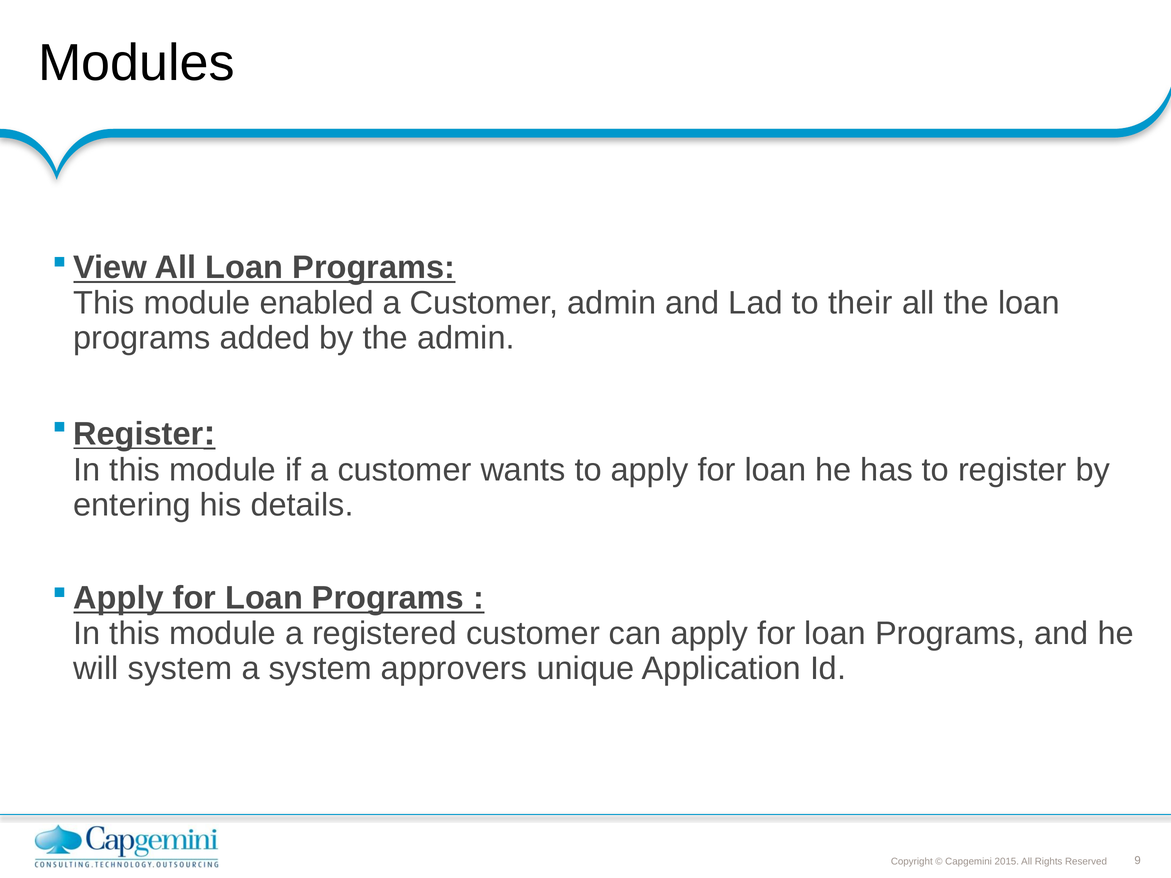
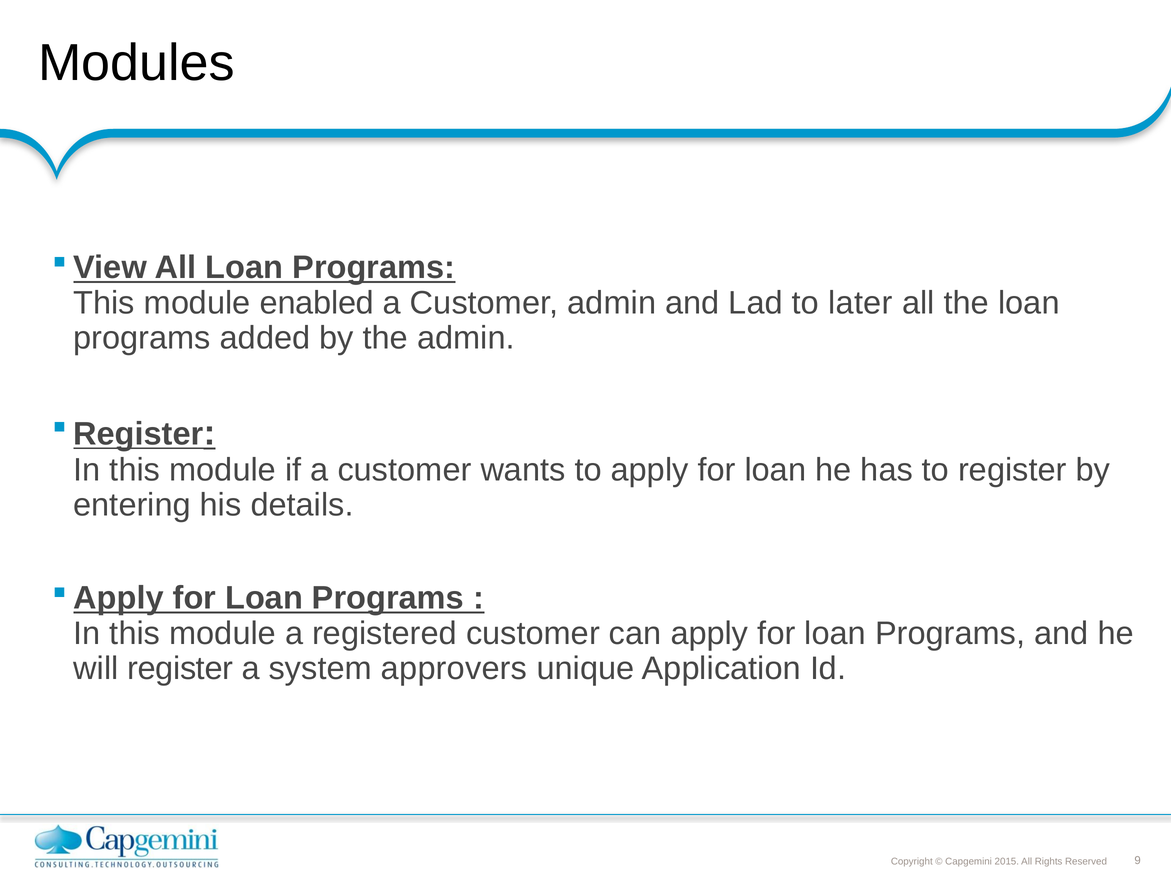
their: their -> later (860, 303)
will system: system -> register (180, 669)
